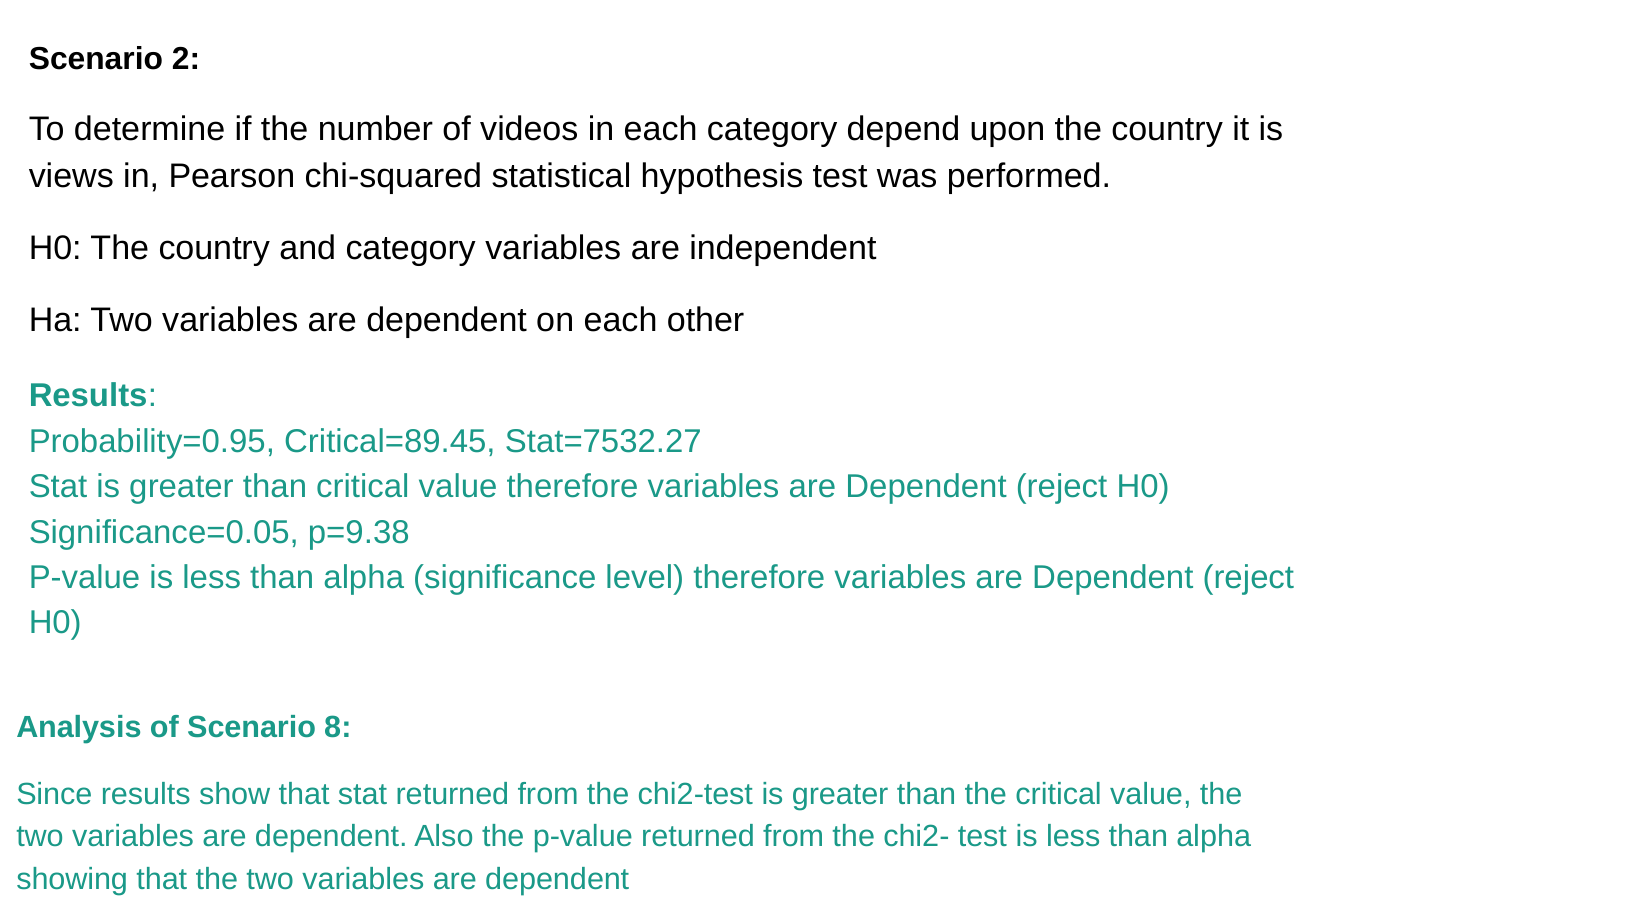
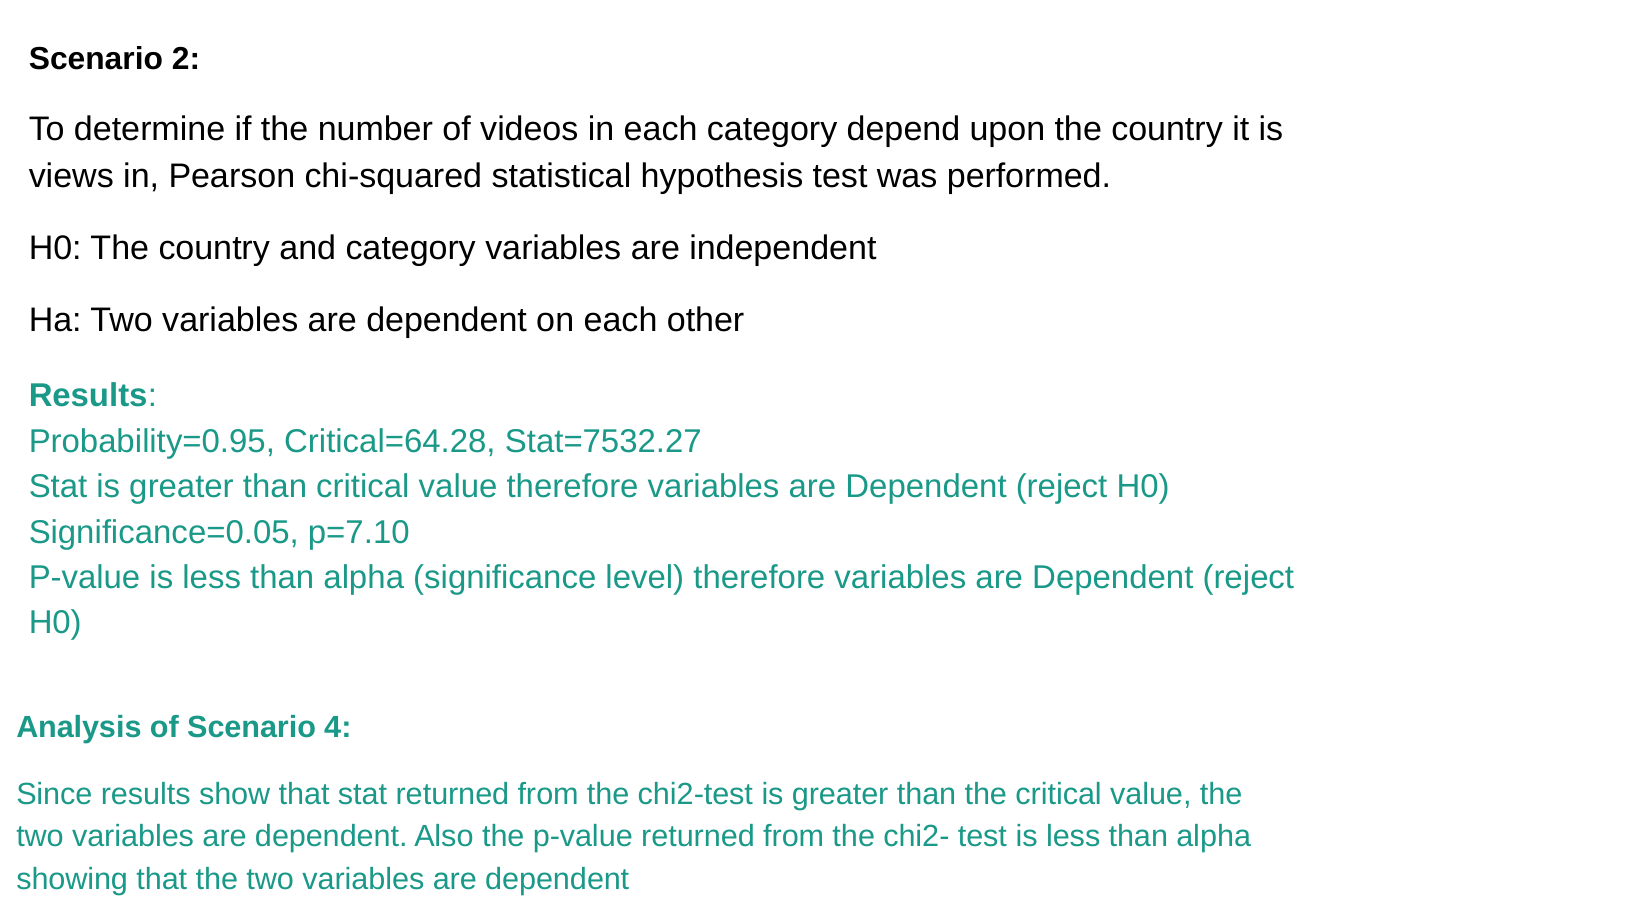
Critical=89.45: Critical=89.45 -> Critical=64.28 (390, 442)
p=9.38: p=9.38 -> p=7.10 (359, 532)
8: 8 -> 4 (338, 728)
